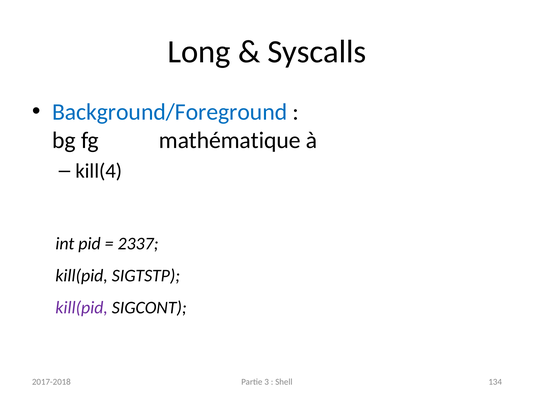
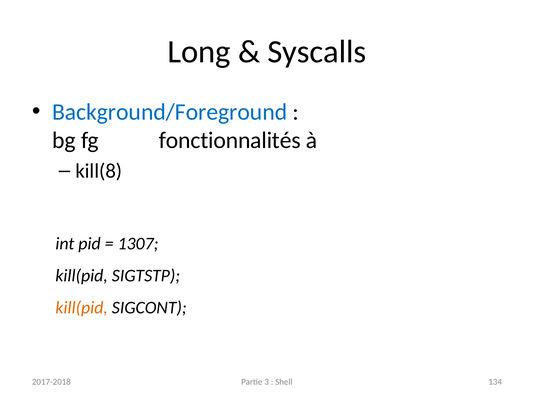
mathématique: mathématique -> fonctionnalités (230, 141)
kill(4: kill(4 -> kill(8 (99, 171)
2337: 2337 -> 1307 (138, 244)
kill(pid colour: purple -> orange (82, 308)
